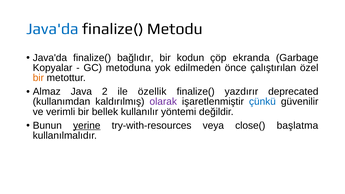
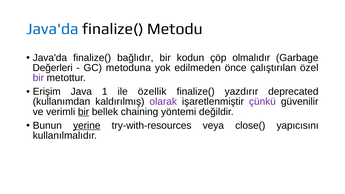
ekranda: ekranda -> olmalıdır (251, 58)
Kopyalar: Kopyalar -> Değerleri (53, 68)
bir colour: orange -> purple (38, 78)
Almaz: Almaz -> Erişim (47, 92)
2: 2 -> 1 (105, 92)
çünkü colour: blue -> purple (262, 102)
bir underline: none -> present (84, 112)
kullanılır: kullanılır -> chaining (140, 112)
başlatma: başlatma -> yapıcısını (298, 125)
